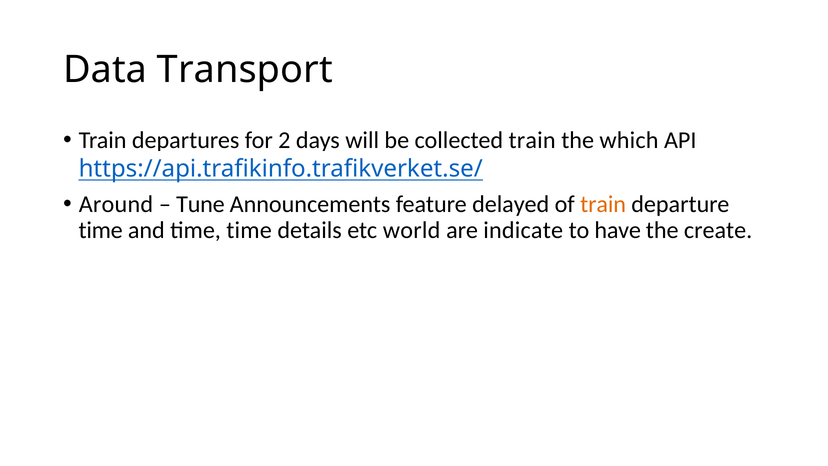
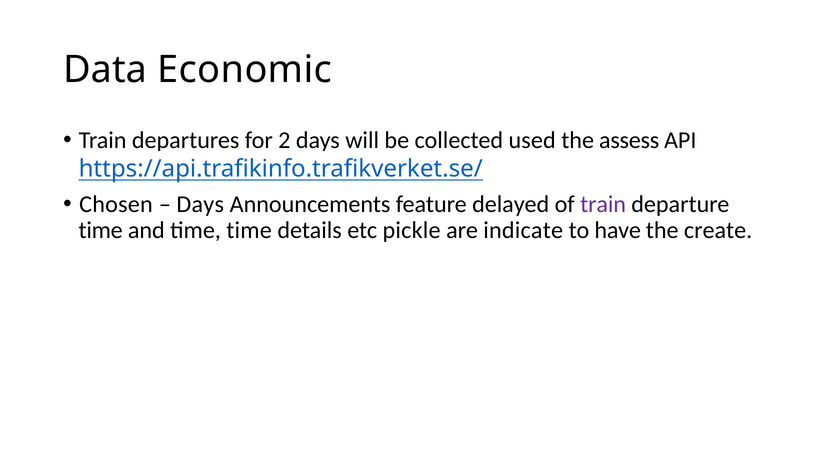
Transport: Transport -> Economic (245, 70)
train: train -> used (532, 140)
which: which -> assess (629, 140)
Around: Around -> Chosen (116, 204)
Tune: Tune -> Days (200, 204)
train colour: orange -> purple (603, 204)
world: world -> pickle (412, 230)
